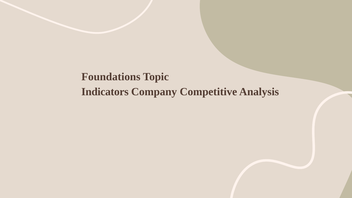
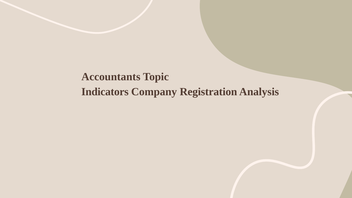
Foundations: Foundations -> Accountants (111, 77)
Competitive: Competitive -> Registration (208, 92)
